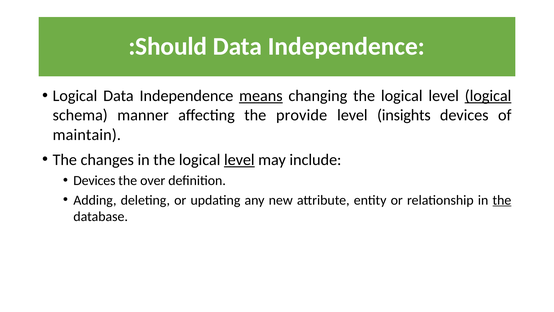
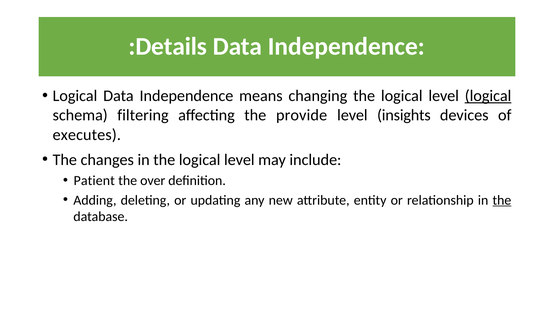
:Should: :Should -> :Details (168, 47)
means underline: present -> none (261, 96)
manner: manner -> filtering (143, 115)
maintain: maintain -> executes (87, 135)
level underline: present -> none (239, 160)
Devices: Devices -> Patient (94, 180)
